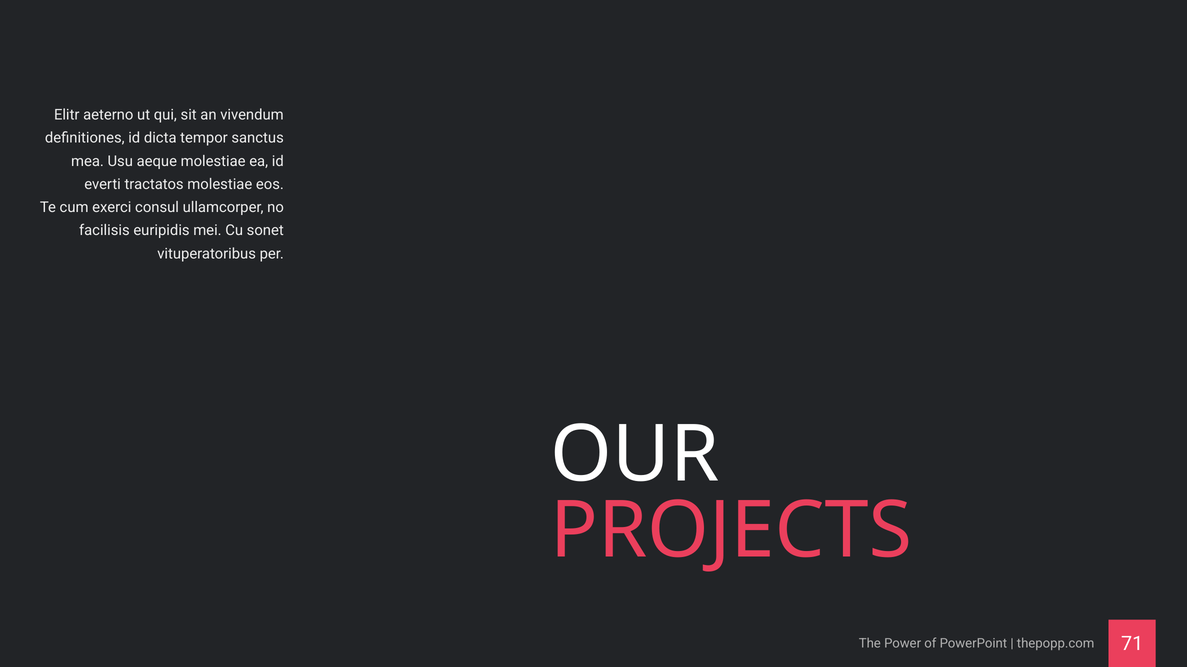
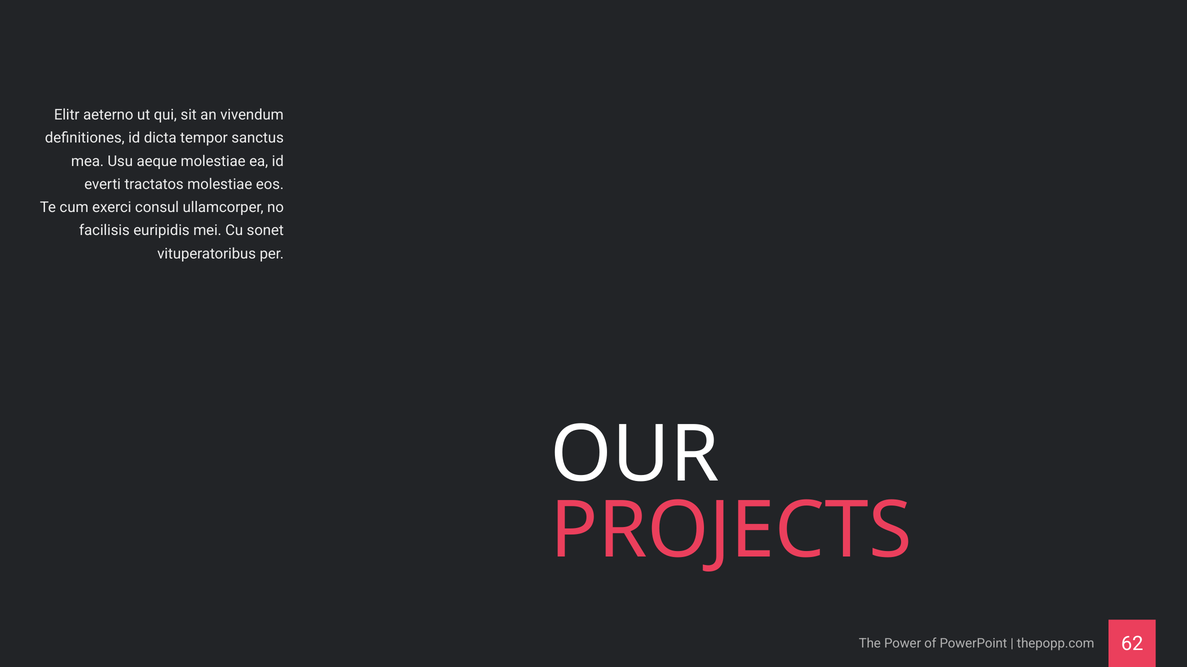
71: 71 -> 62 (1132, 644)
